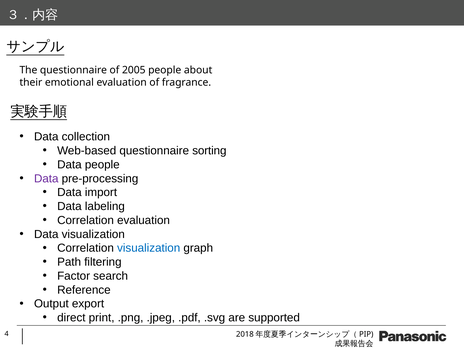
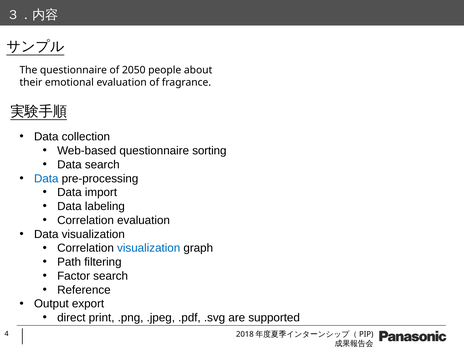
2005: 2005 -> 2050 (134, 70)
Data people: people -> search (102, 165)
Data colour: purple -> blue (46, 179)
